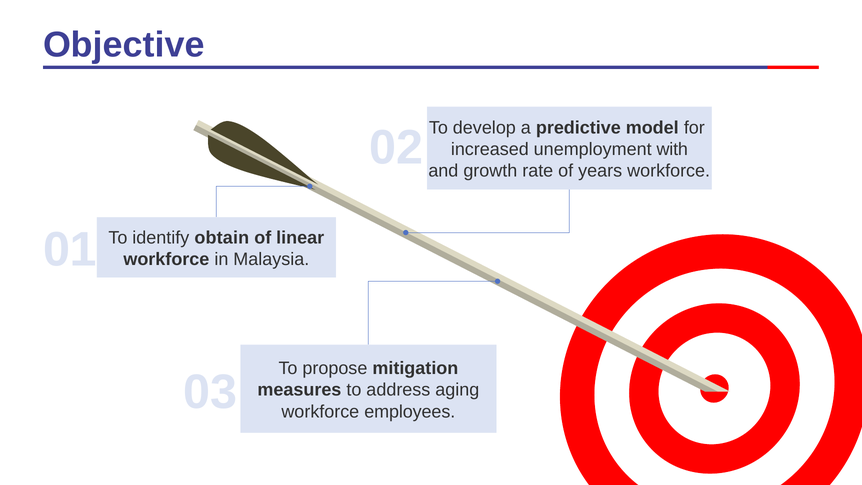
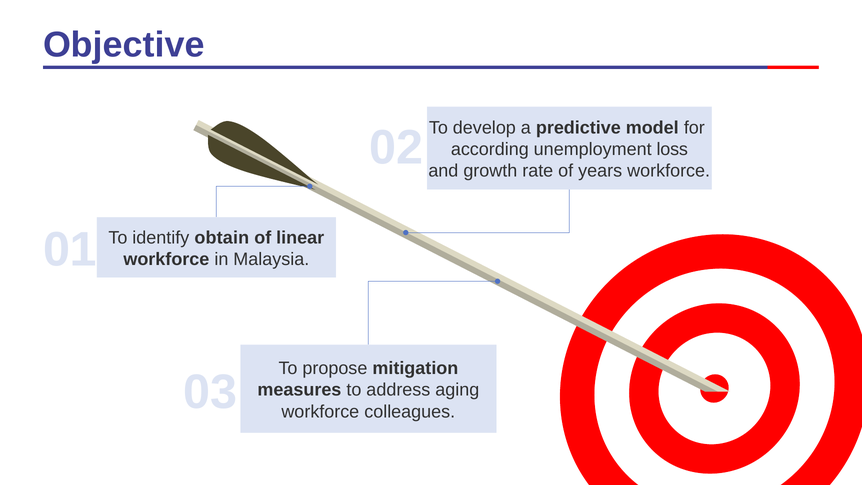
increased: increased -> according (490, 149)
with: with -> loss (672, 149)
employees: employees -> colleagues (410, 411)
